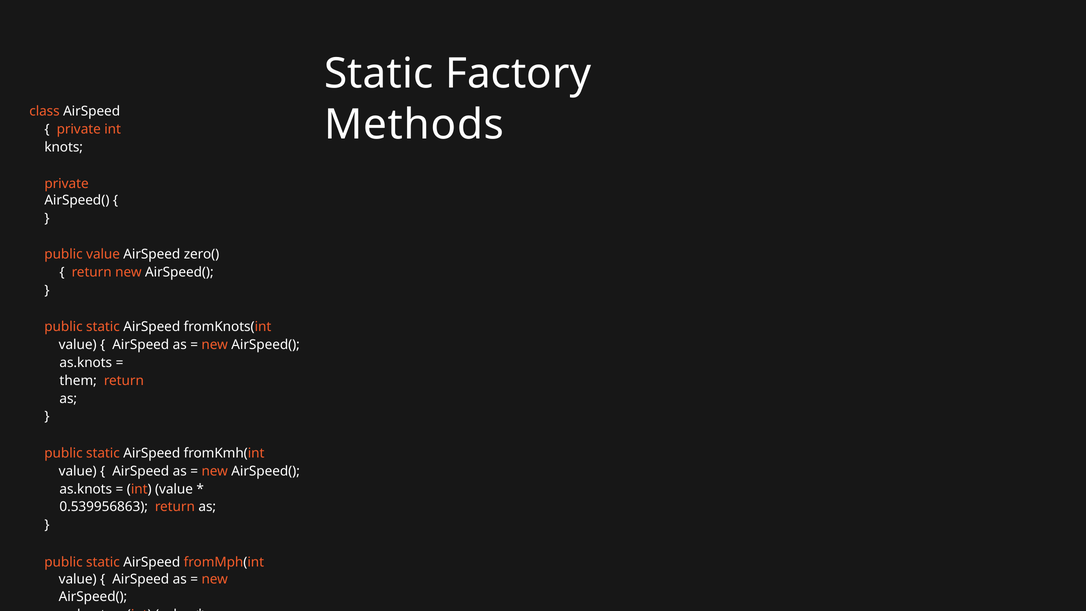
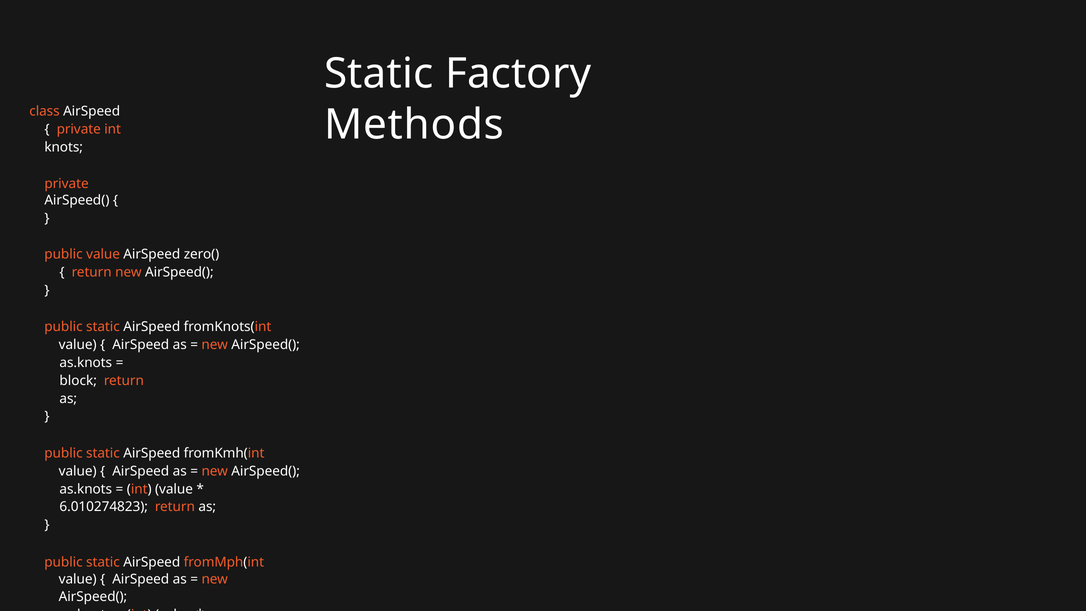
them: them -> block (78, 381)
0.539956863: 0.539956863 -> 6.010274823 (104, 507)
